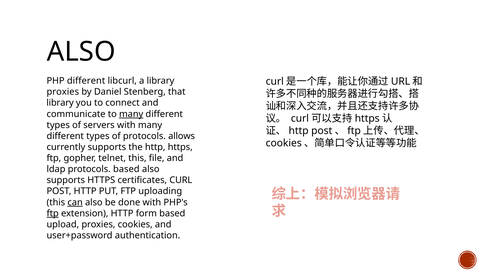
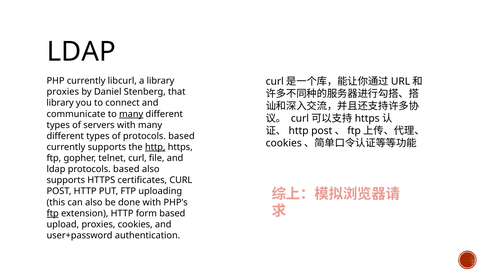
ALSO: ALSO -> LDAP (81, 52)
PHP different: different -> currently (86, 81)
of protocols allows: allows -> based (182, 136)
http underline: none -> present (155, 147)
telnet this: this -> curl (137, 158)
can underline: present -> none (75, 202)
